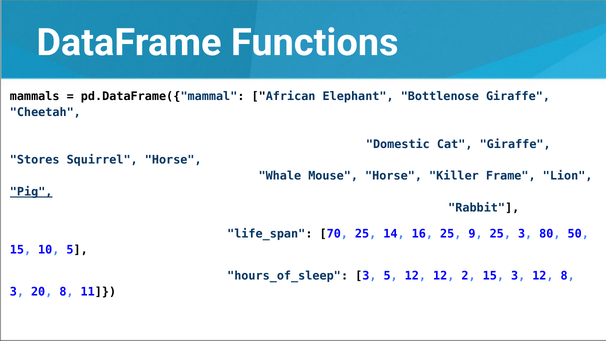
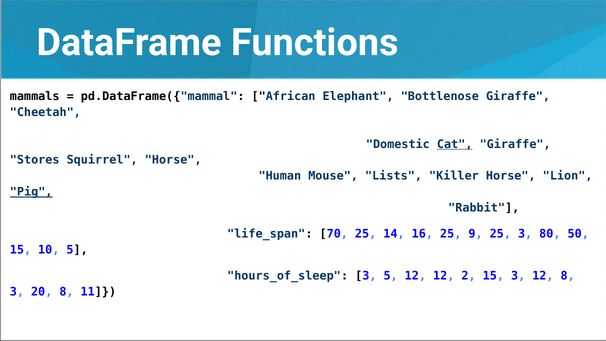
Cat underline: none -> present (455, 144)
Whale: Whale -> Human (280, 176)
Mouse Horse: Horse -> Lists (394, 176)
Killer Frame: Frame -> Horse (511, 176)
